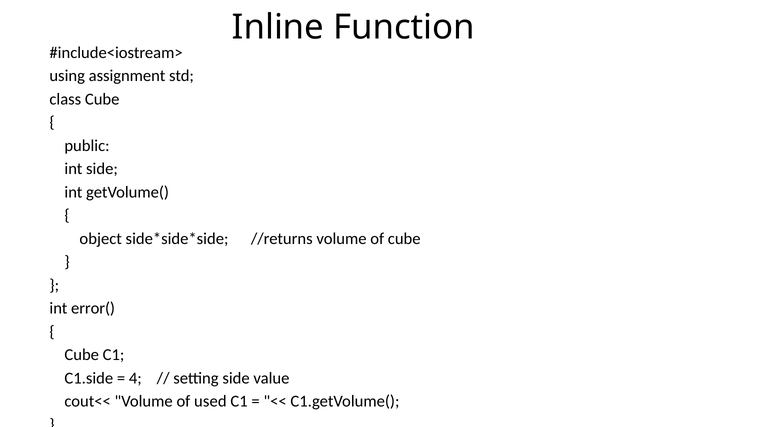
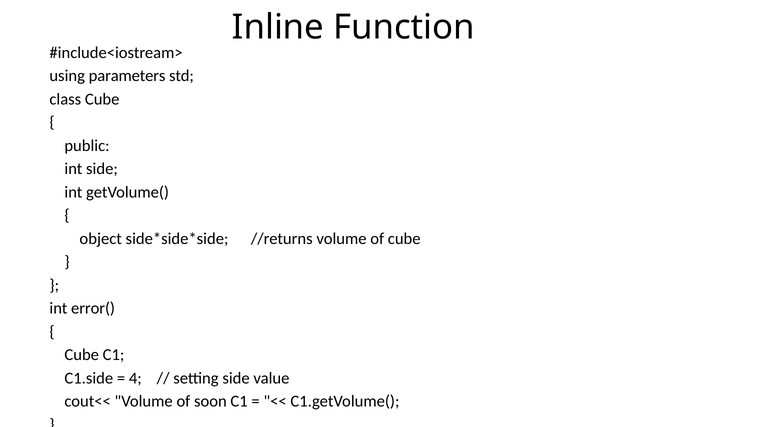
assignment: assignment -> parameters (127, 76)
used: used -> soon (210, 401)
